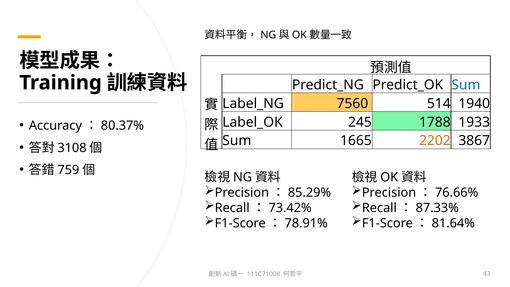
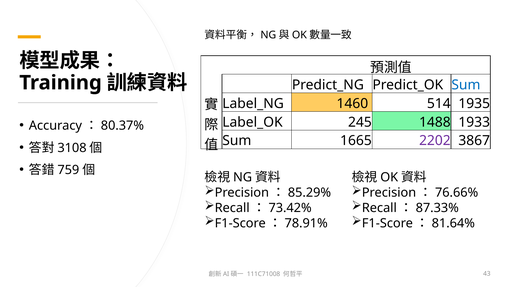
7560: 7560 -> 1460 (352, 103)
1940: 1940 -> 1935 (474, 103)
1788: 1788 -> 1488 (435, 122)
2202 colour: orange -> purple (435, 141)
